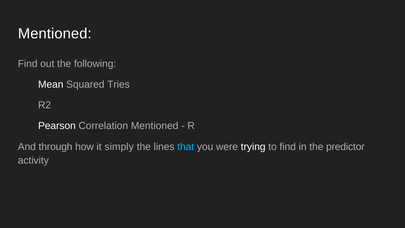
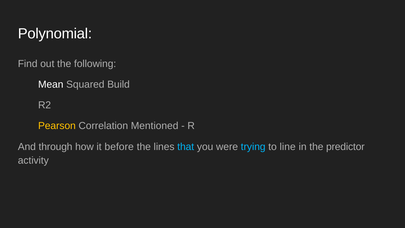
Mentioned: Mentioned -> Polynomial (55, 34)
Tries: Tries -> Build (119, 84)
Pearson colour: white -> yellow (57, 126)
simply: simply -> before (119, 147)
trying colour: white -> light blue (253, 147)
to find: find -> line (288, 147)
